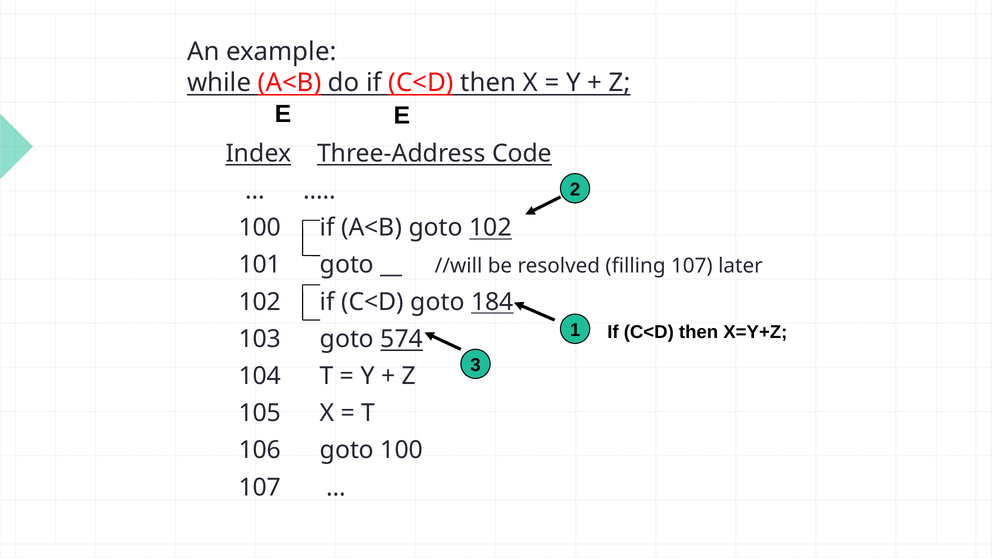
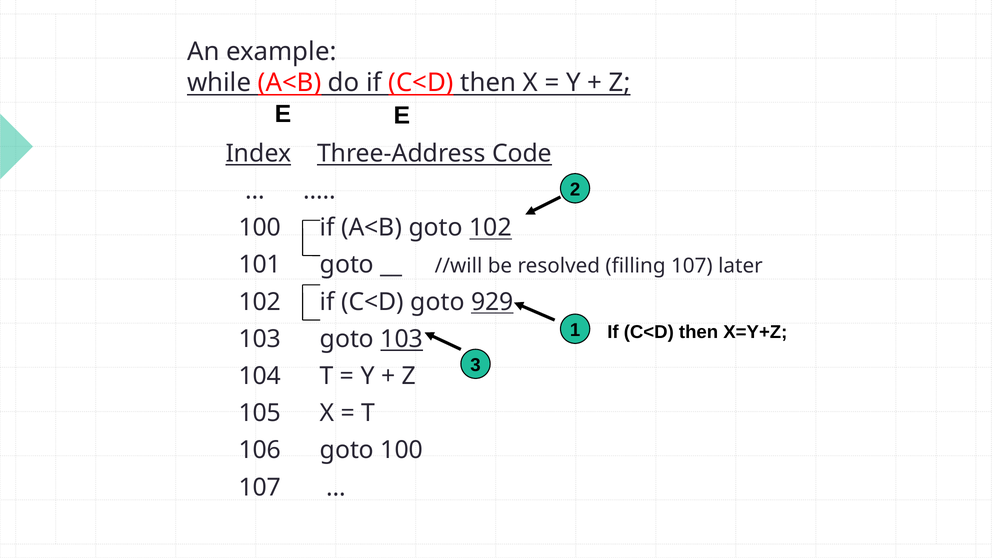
184: 184 -> 929 (492, 302)
goto 574: 574 -> 103 (402, 339)
